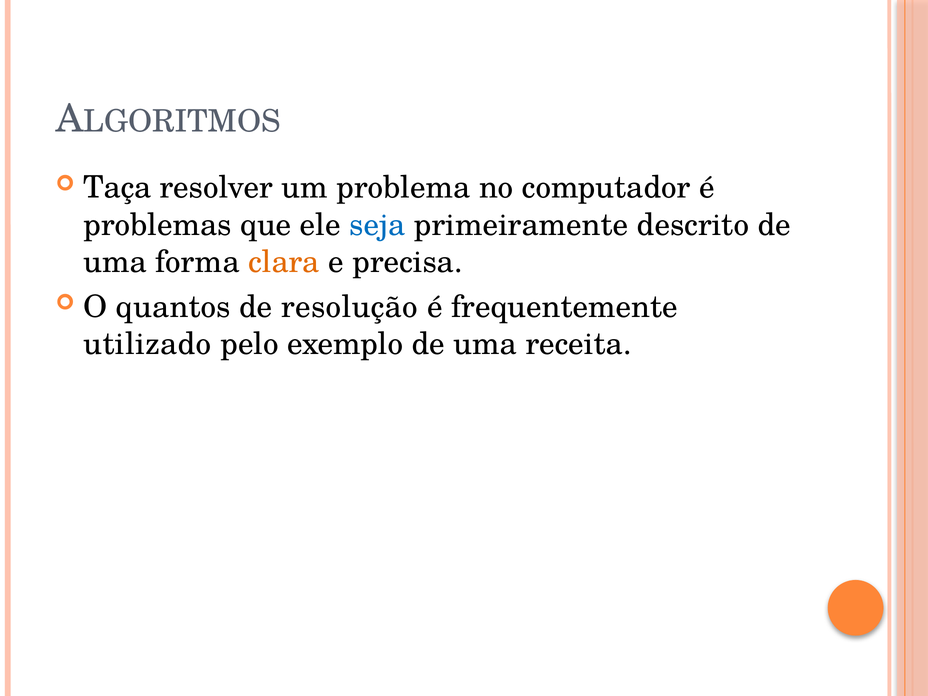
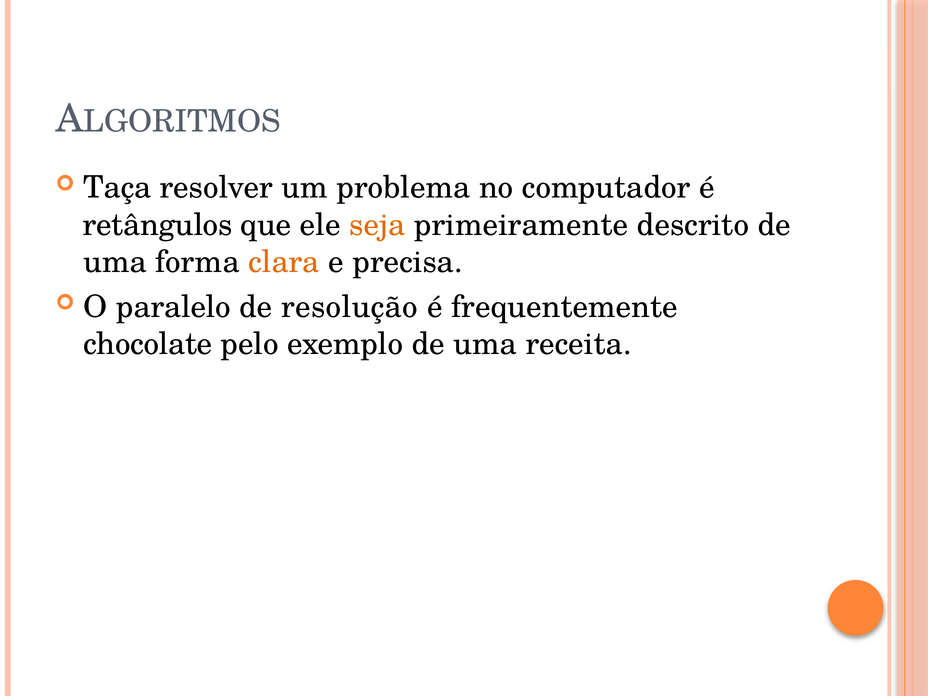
problemas: problemas -> retângulos (158, 225)
seja colour: blue -> orange (377, 225)
quantos: quantos -> paralelo (173, 307)
utilizado: utilizado -> chocolate (148, 344)
